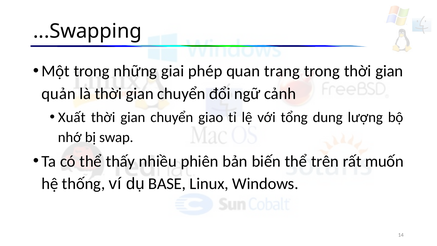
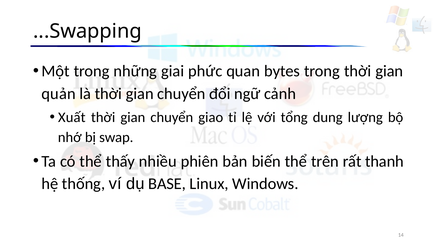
phép: phép -> phức (205, 71)
trang: trang -> bytes (282, 71)
muốn: muốn -> thanh (384, 161)
